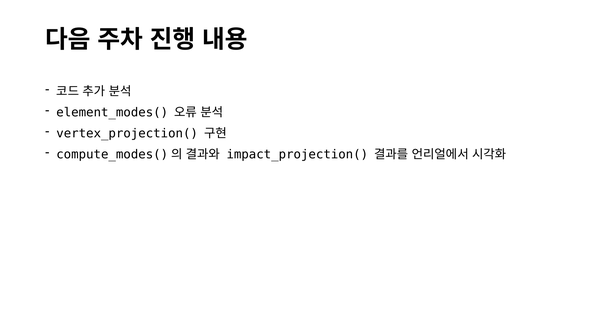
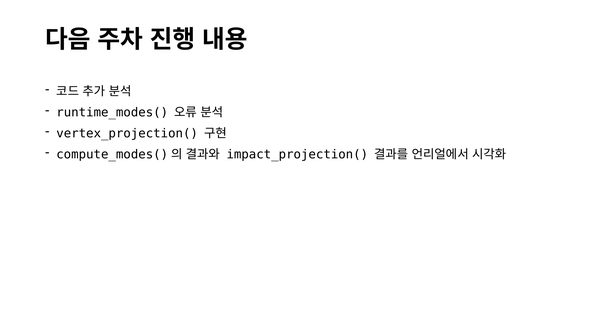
element_modes(: element_modes( -> runtime_modes( (112, 112)
